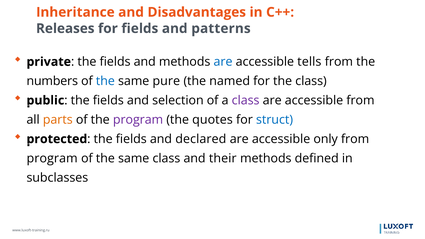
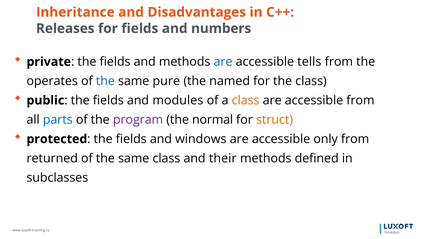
patterns: patterns -> numbers (221, 29)
numbers: numbers -> operates (52, 81)
selection: selection -> modules (178, 100)
class colour: purple -> orange (246, 100)
parts colour: orange -> blue (58, 120)
quotes: quotes -> normal (213, 120)
struct colour: blue -> orange (275, 120)
declared: declared -> windows (201, 139)
program: program -> returned (52, 158)
